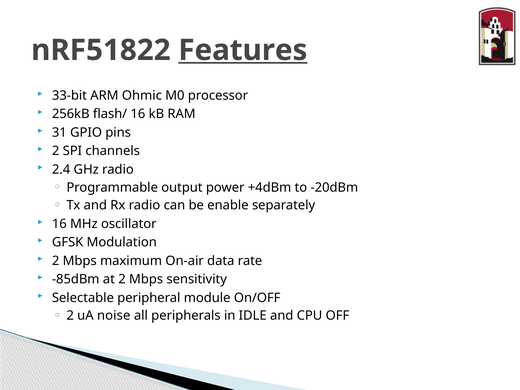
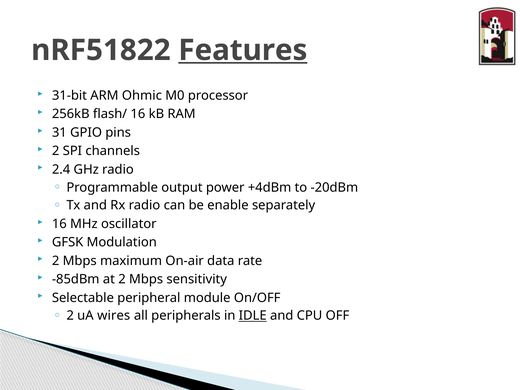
33-bit: 33-bit -> 31-bit (69, 96)
noise: noise -> wires (114, 316)
IDLE underline: none -> present (253, 316)
